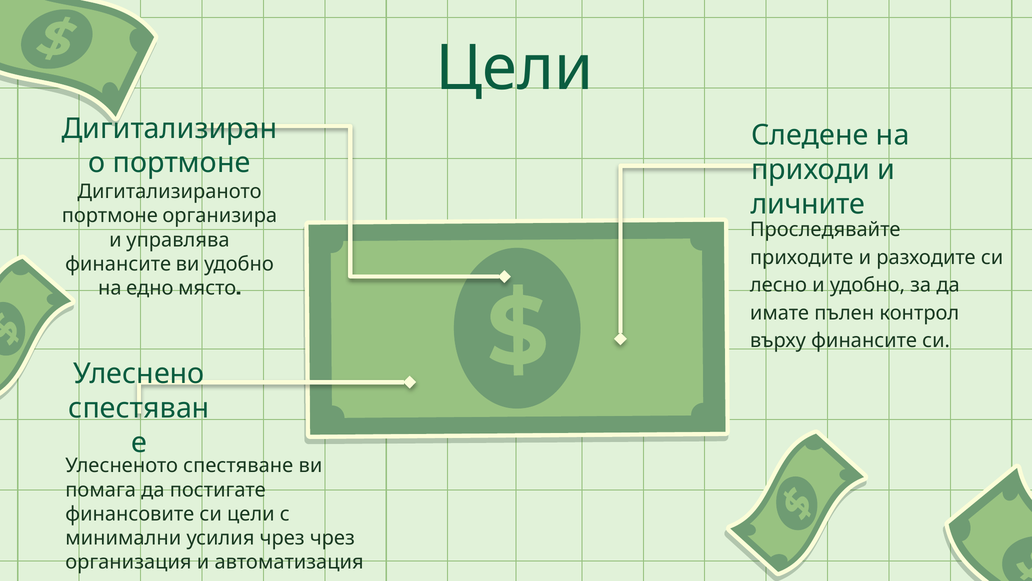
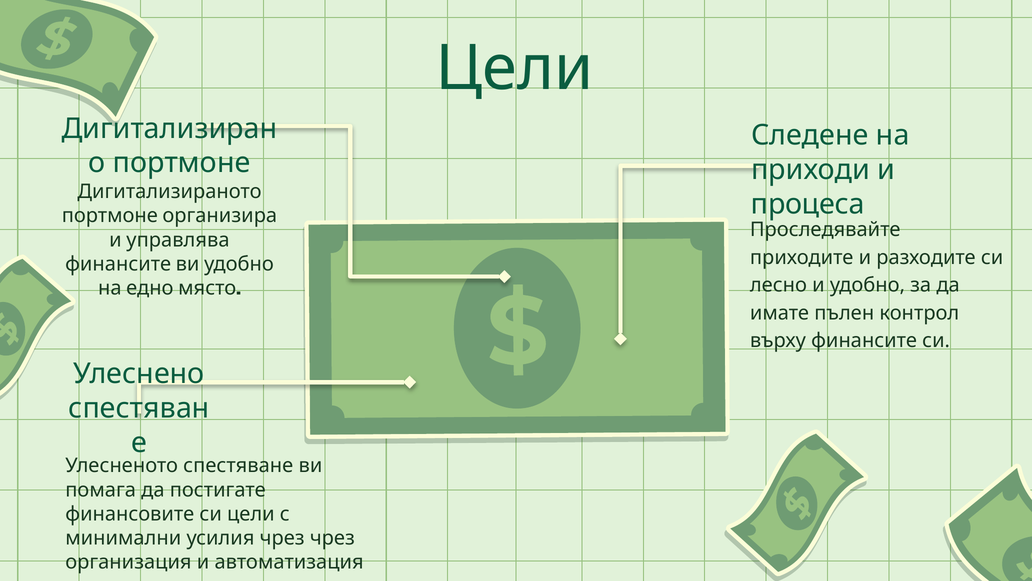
личните: личните -> процеса (808, 204)
